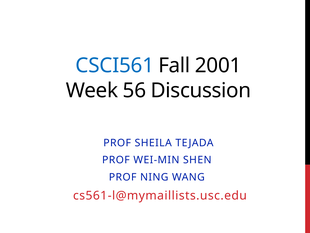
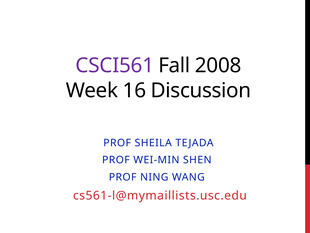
CSCI561 colour: blue -> purple (115, 65)
2001: 2001 -> 2008 (218, 65)
56: 56 -> 16 (134, 90)
